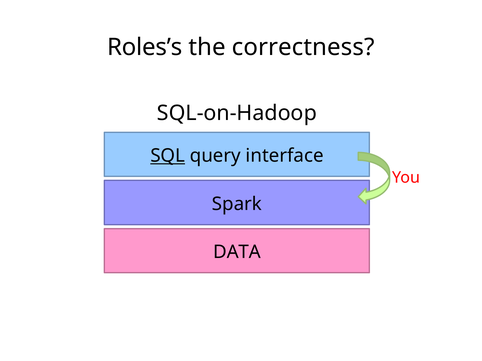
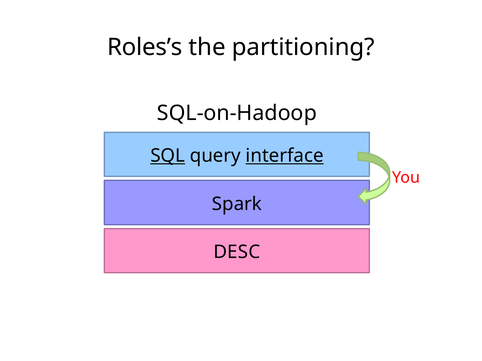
correctness: correctness -> partitioning (303, 47)
interface underline: none -> present (285, 156)
DATA: DATA -> DESC (237, 252)
